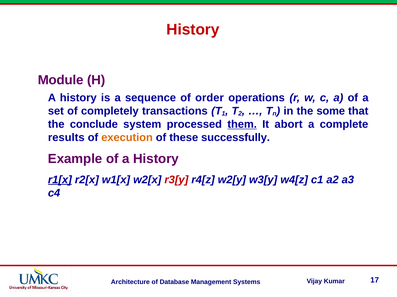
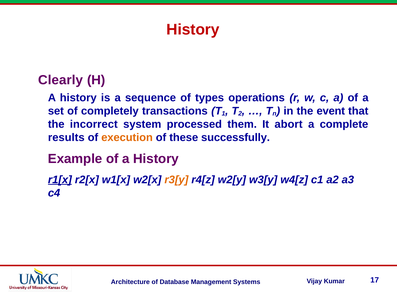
Module: Module -> Clearly (61, 80)
order: order -> types (210, 98)
some: some -> event (331, 111)
conclude: conclude -> incorrect (94, 125)
them underline: present -> none (242, 125)
r3[y colour: red -> orange (176, 180)
